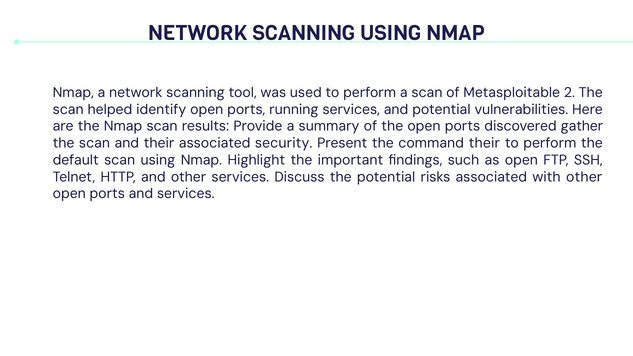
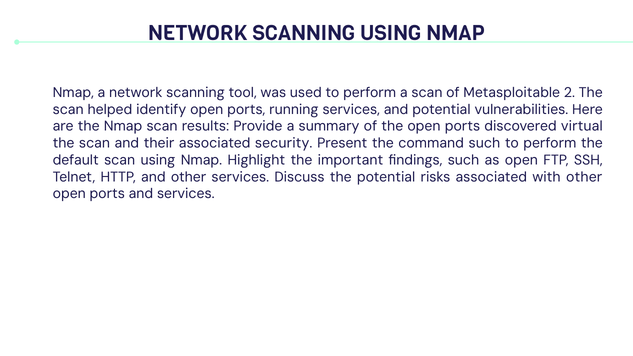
gather: gather -> virtual (582, 126)
command their: their -> such (484, 143)
